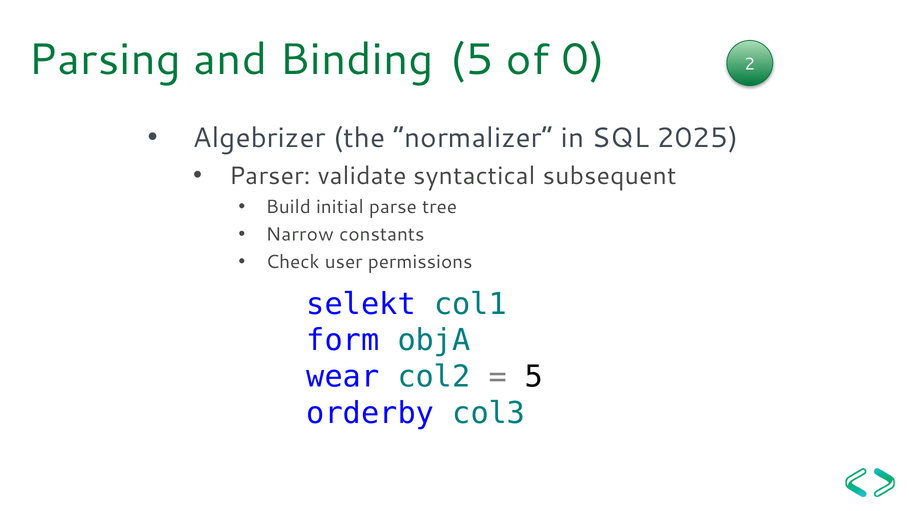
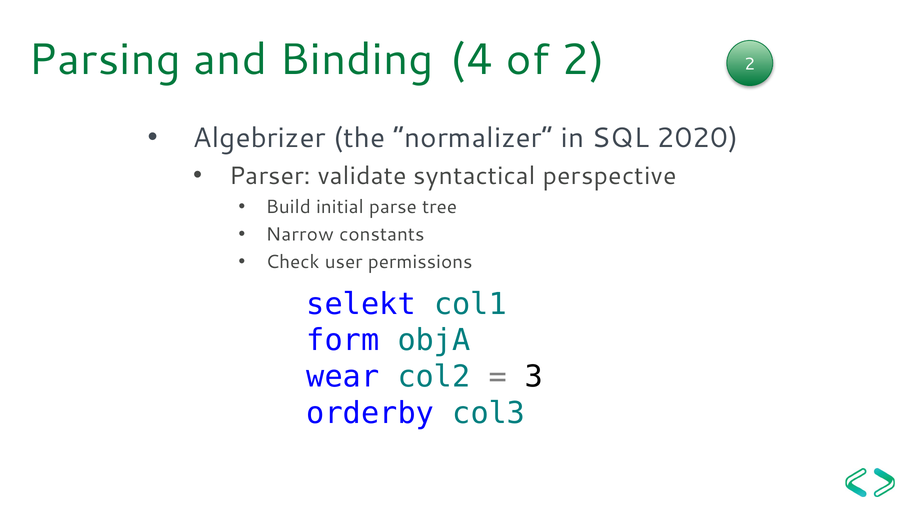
Binding 5: 5 -> 4 (472, 60)
of 0: 0 -> 2 (583, 60)
2025: 2025 -> 2020 (697, 138)
subsequent: subsequent -> perspective (610, 176)
5: 5 -> 3 (534, 377)
